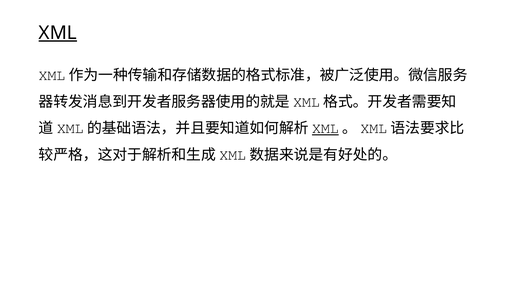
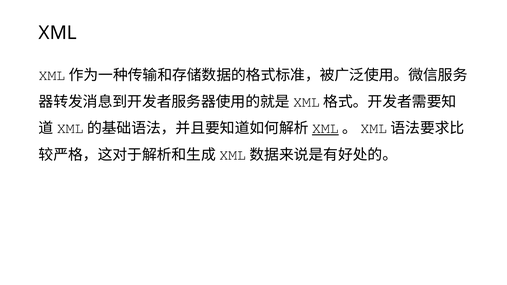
XML underline: present -> none (58, 33)
